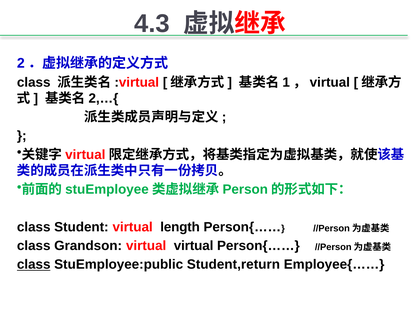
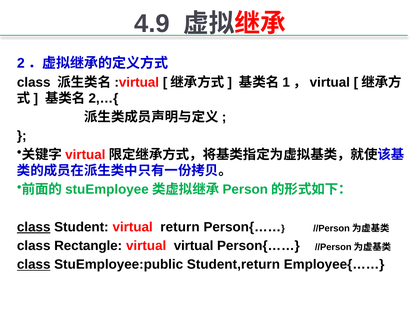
4.3: 4.3 -> 4.9 (152, 24)
class underline: none -> present (34, 227)
length: length -> return (180, 227)
Grandson: Grandson -> Rectangle (88, 246)
